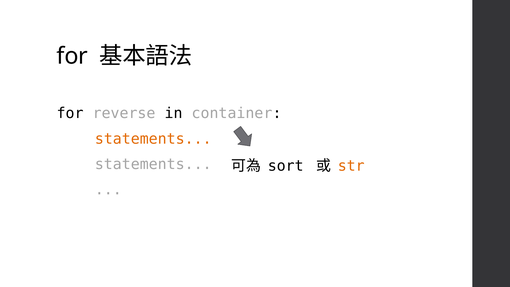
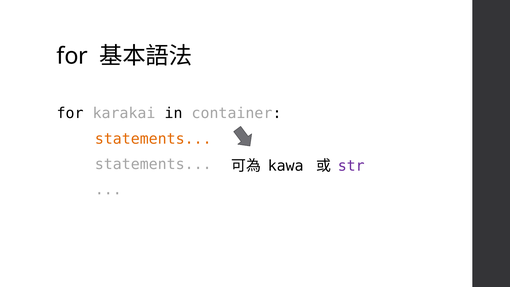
reverse: reverse -> karakai (124, 113)
sort: sort -> kawa (286, 166)
str colour: orange -> purple (351, 166)
